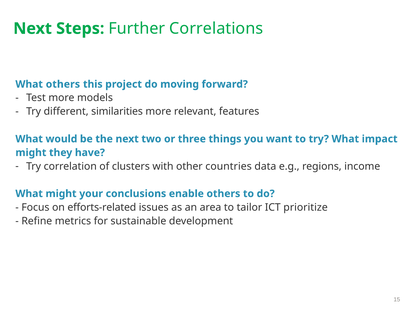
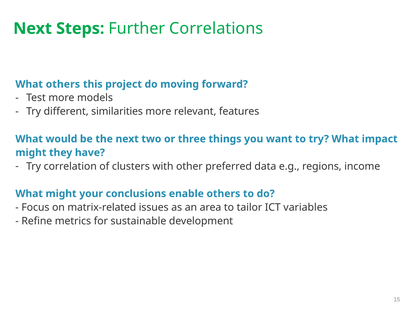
countries: countries -> preferred (229, 166)
efforts-related: efforts-related -> matrix-related (102, 208)
prioritize: prioritize -> variables (306, 208)
